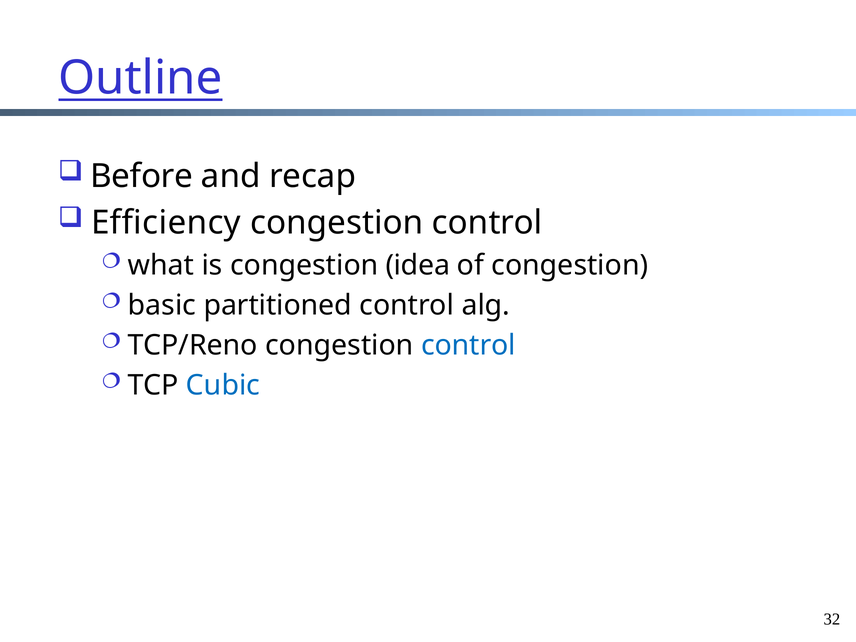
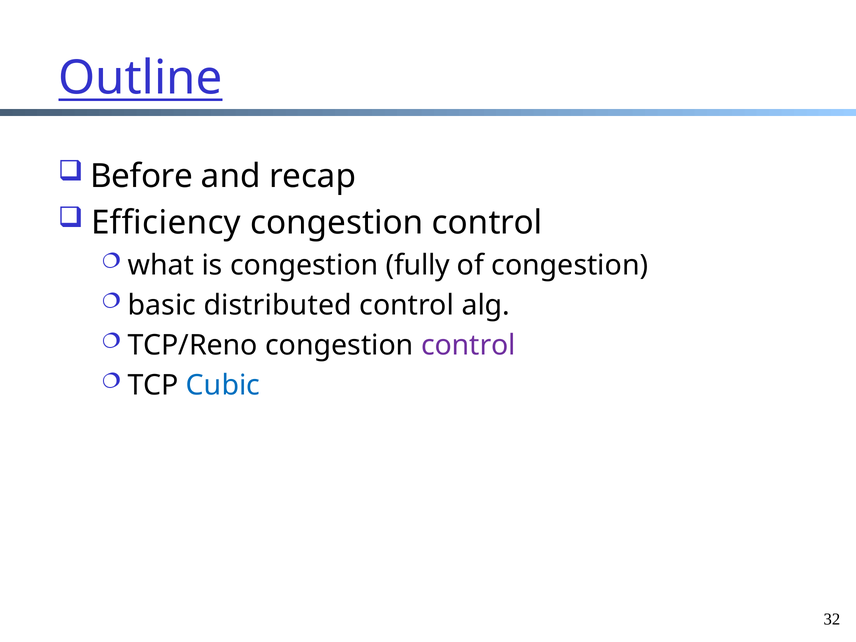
idea: idea -> fully (418, 265)
partitioned: partitioned -> distributed (278, 305)
control colour: blue -> purple (468, 345)
